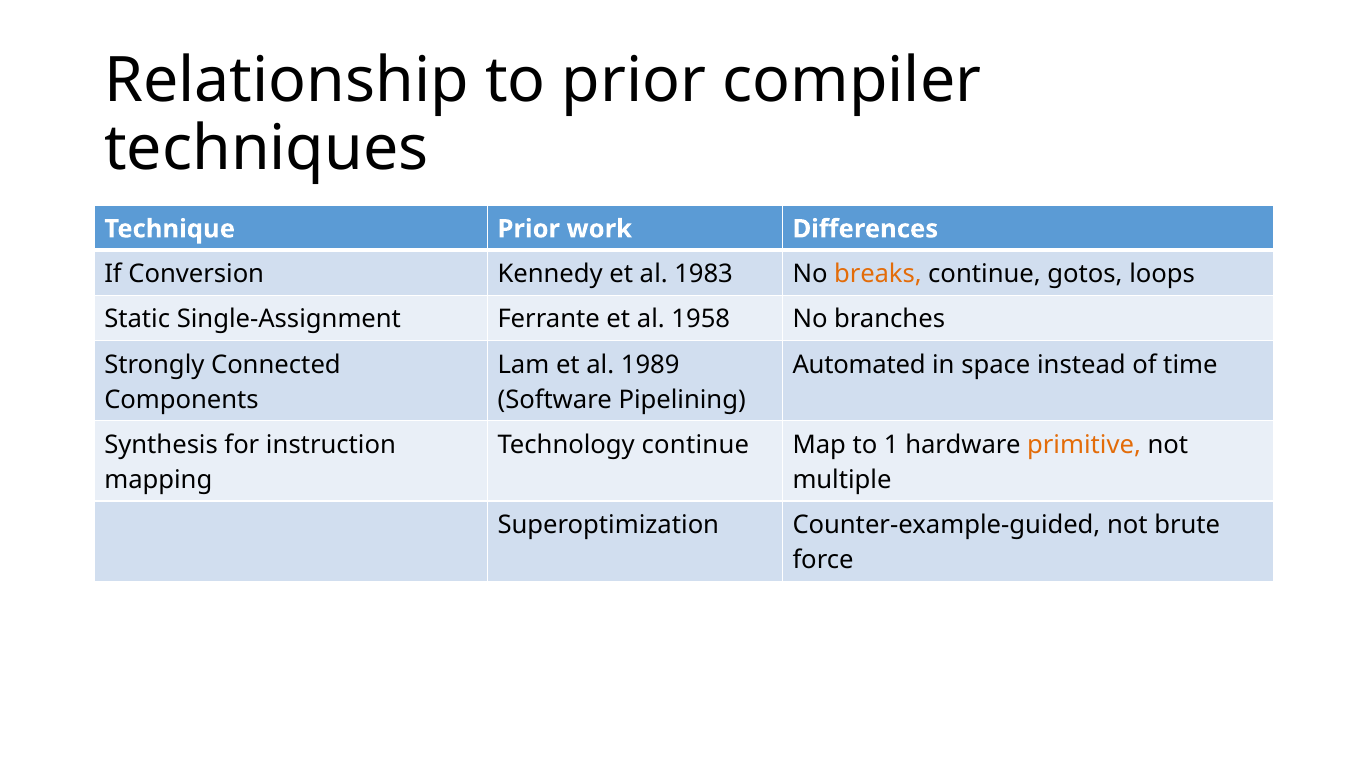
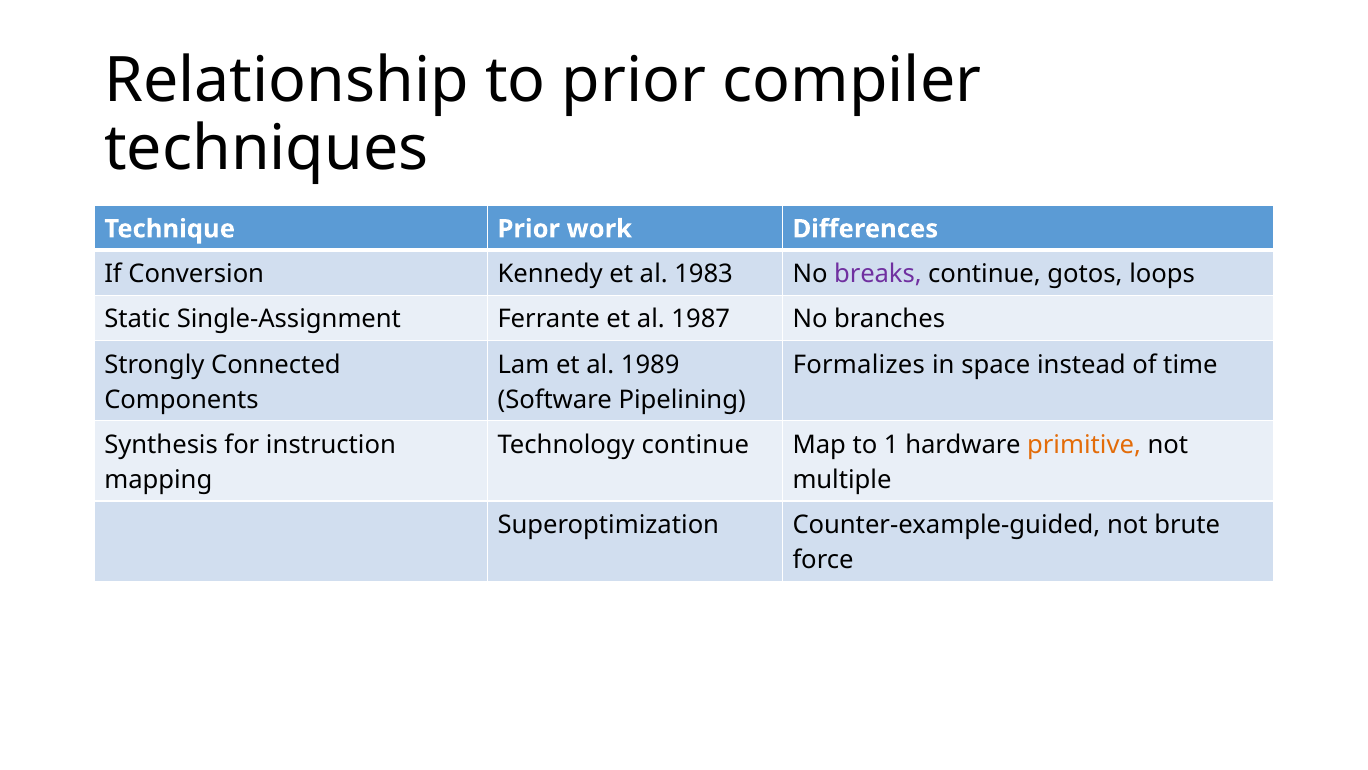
breaks colour: orange -> purple (878, 274)
1958: 1958 -> 1987 (701, 319)
Automated: Automated -> Formalizes (859, 364)
